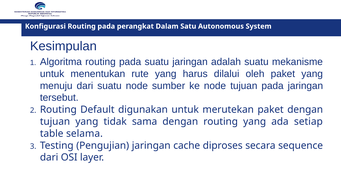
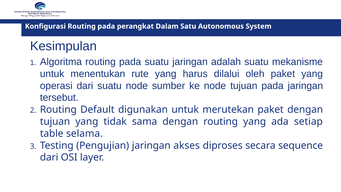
menuju: menuju -> operasi (56, 86)
cache: cache -> akses (187, 145)
